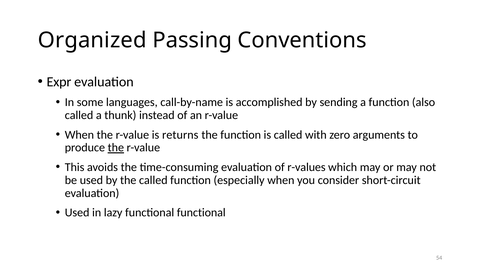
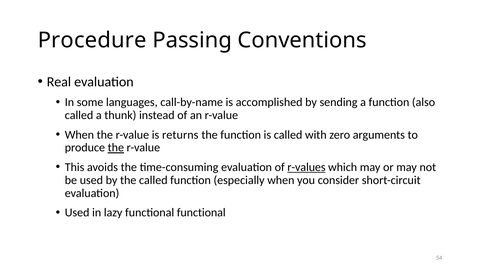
Organized: Organized -> Procedure (92, 40)
Expr: Expr -> Real (59, 82)
r-values underline: none -> present (306, 167)
